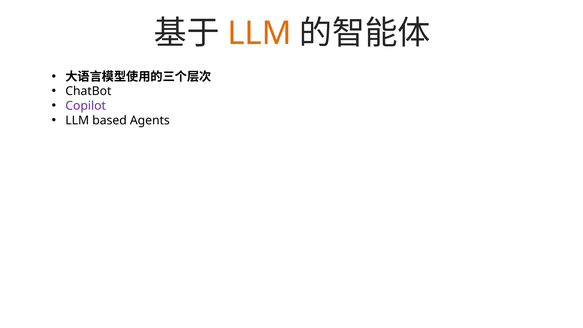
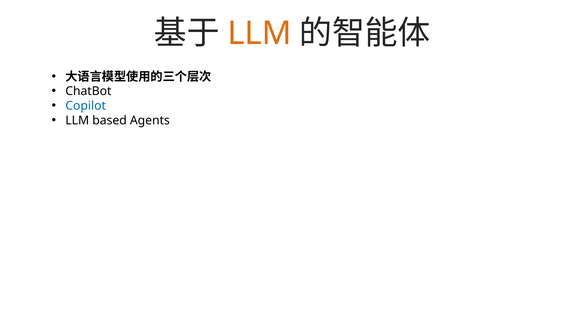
Copilot colour: purple -> blue (86, 106)
